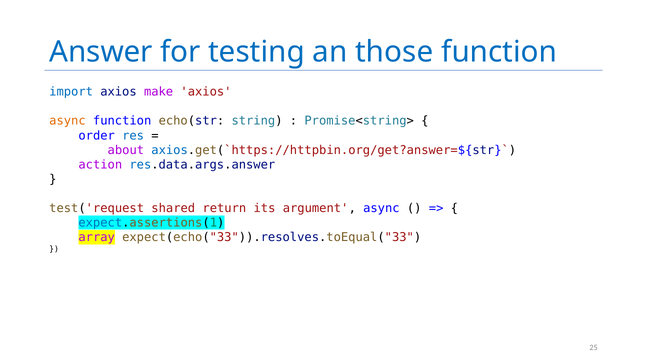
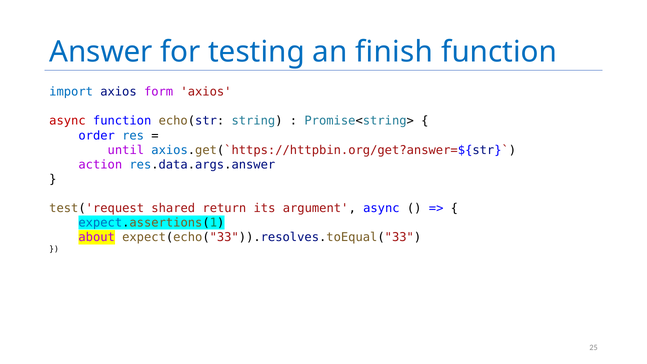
those: those -> finish (394, 52)
make: make -> form (159, 92)
async colour: orange -> red (67, 121)
about: about -> until (126, 150)
array: array -> about (97, 237)
